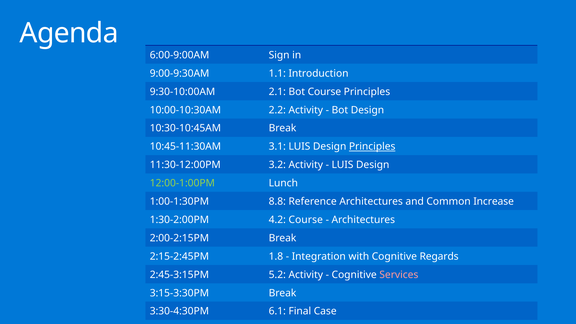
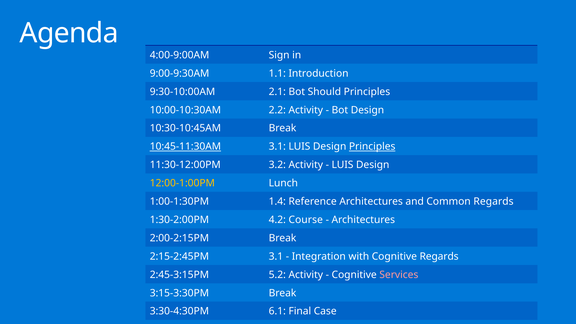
6:00-9:00AM: 6:00-9:00AM -> 4:00-9:00AM (180, 55)
Bot Course: Course -> Should (324, 92)
10:45-11:30AM underline: none -> present (185, 147)
12:00-1:00PM colour: light green -> yellow (182, 183)
8.8: 8.8 -> 1.4 (277, 201)
Common Increase: Increase -> Regards (494, 201)
2:15-2:45PM 1.8: 1.8 -> 3.1 (276, 256)
